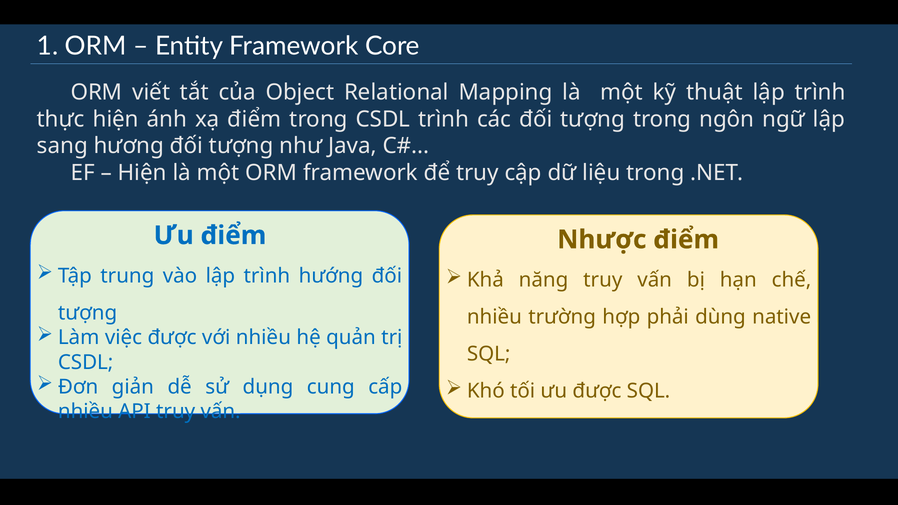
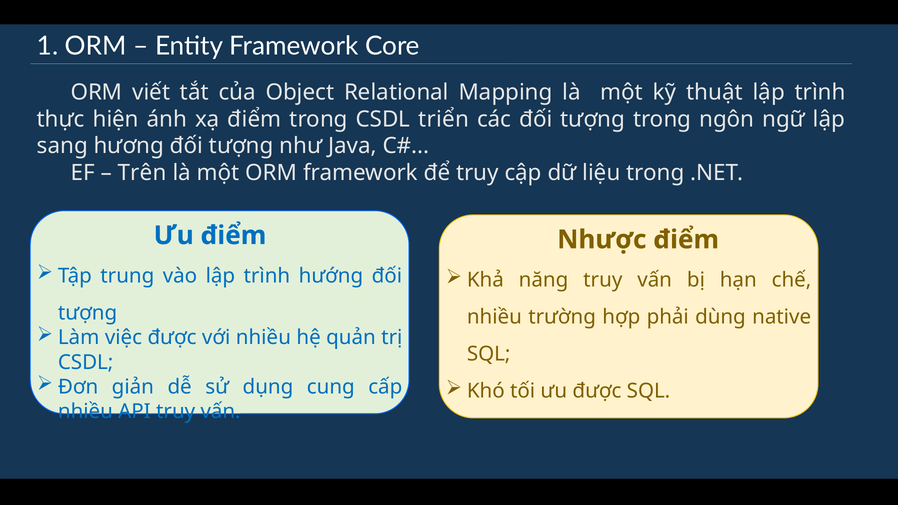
CSDL trình: trình -> triển (444, 119)
Hiện: Hiện -> Trên (142, 173)
